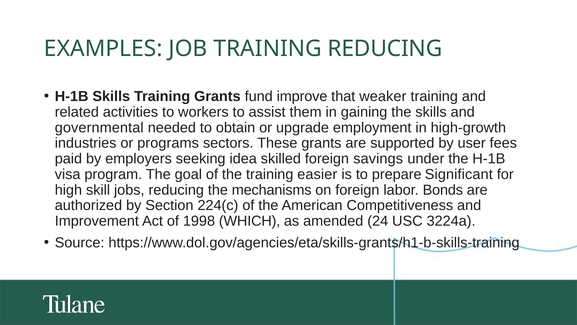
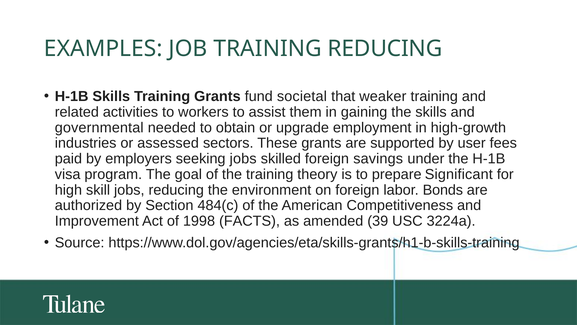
improve: improve -> societal (302, 96)
programs: programs -> assessed (168, 143)
seeking idea: idea -> jobs (243, 159)
easier: easier -> theory (317, 174)
mechanisms: mechanisms -> environment (272, 190)
224(c: 224(c -> 484(c (218, 205)
WHICH: WHICH -> FACTS (250, 221)
24: 24 -> 39 (378, 221)
